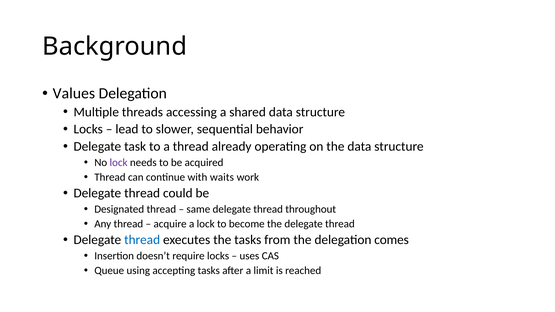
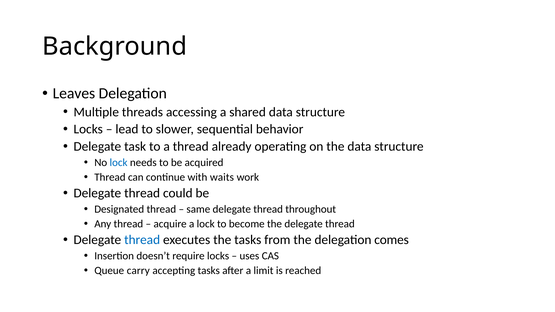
Values: Values -> Leaves (74, 94)
lock colour: purple -> blue (119, 163)
using: using -> carry (138, 271)
